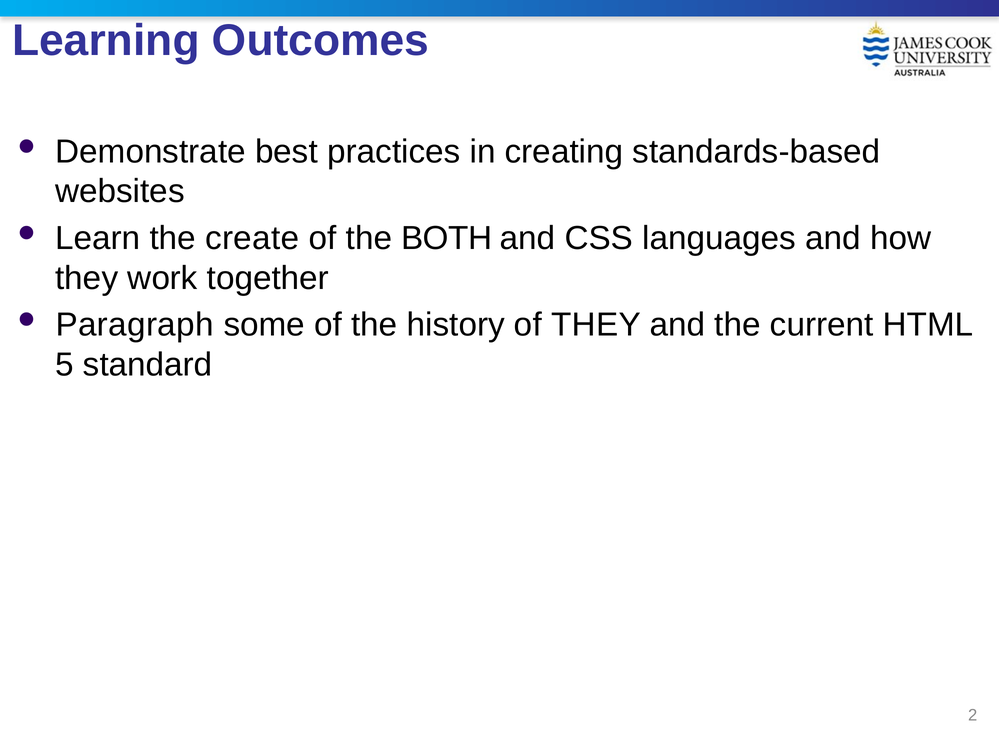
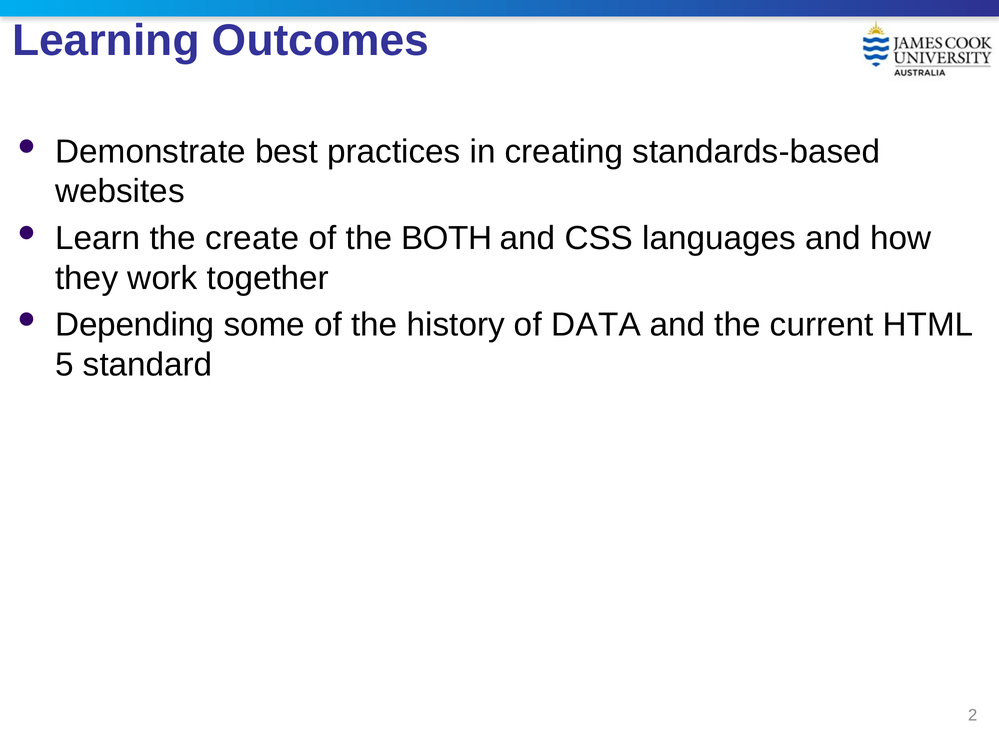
Paragraph: Paragraph -> Depending (135, 325)
of THEY: THEY -> DATA (596, 325)
